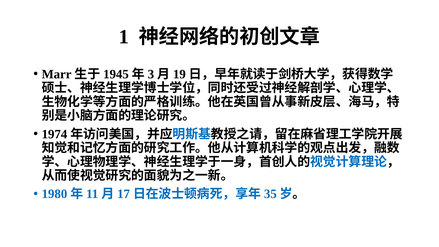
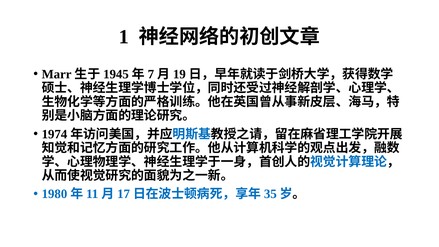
3: 3 -> 7 (151, 74)
